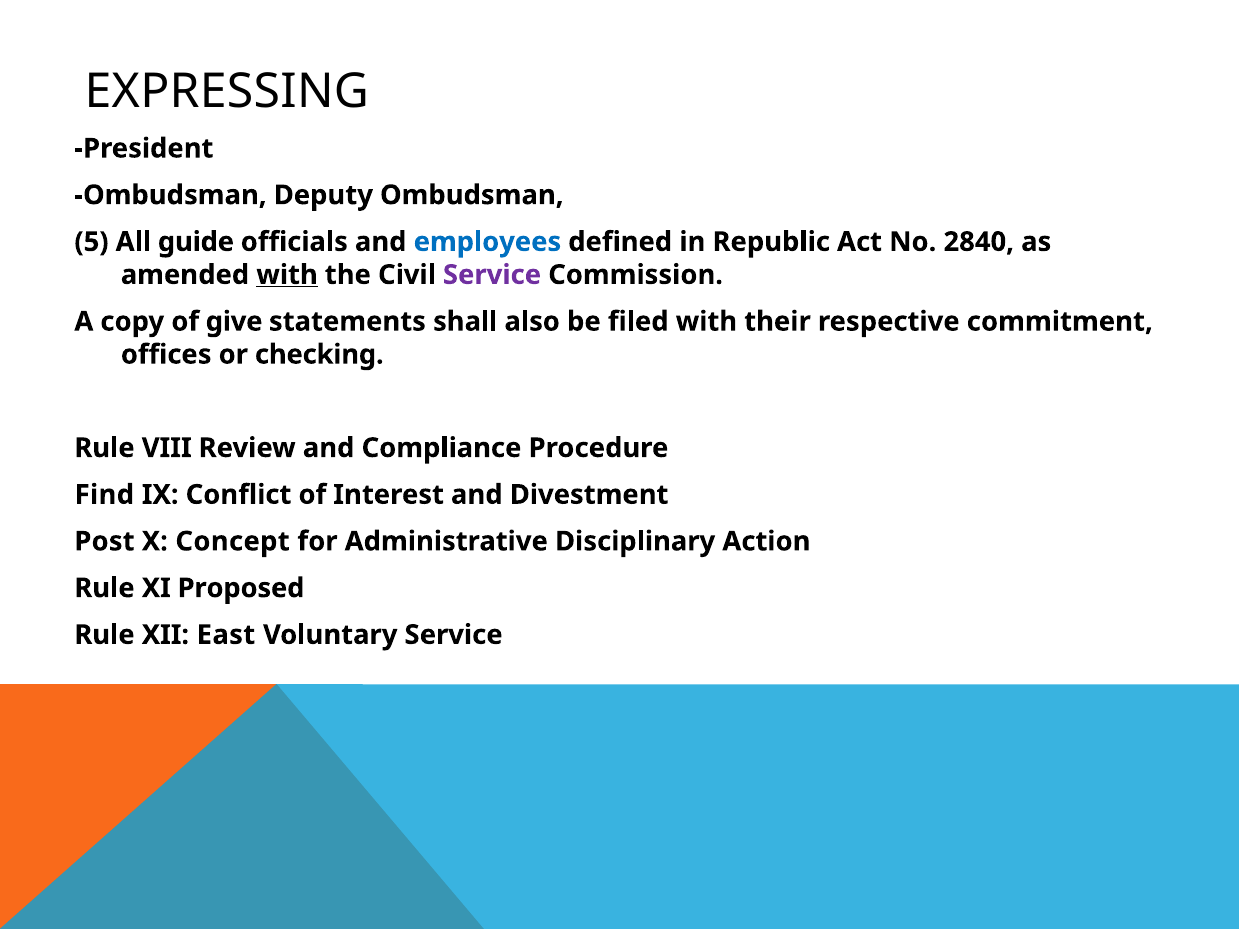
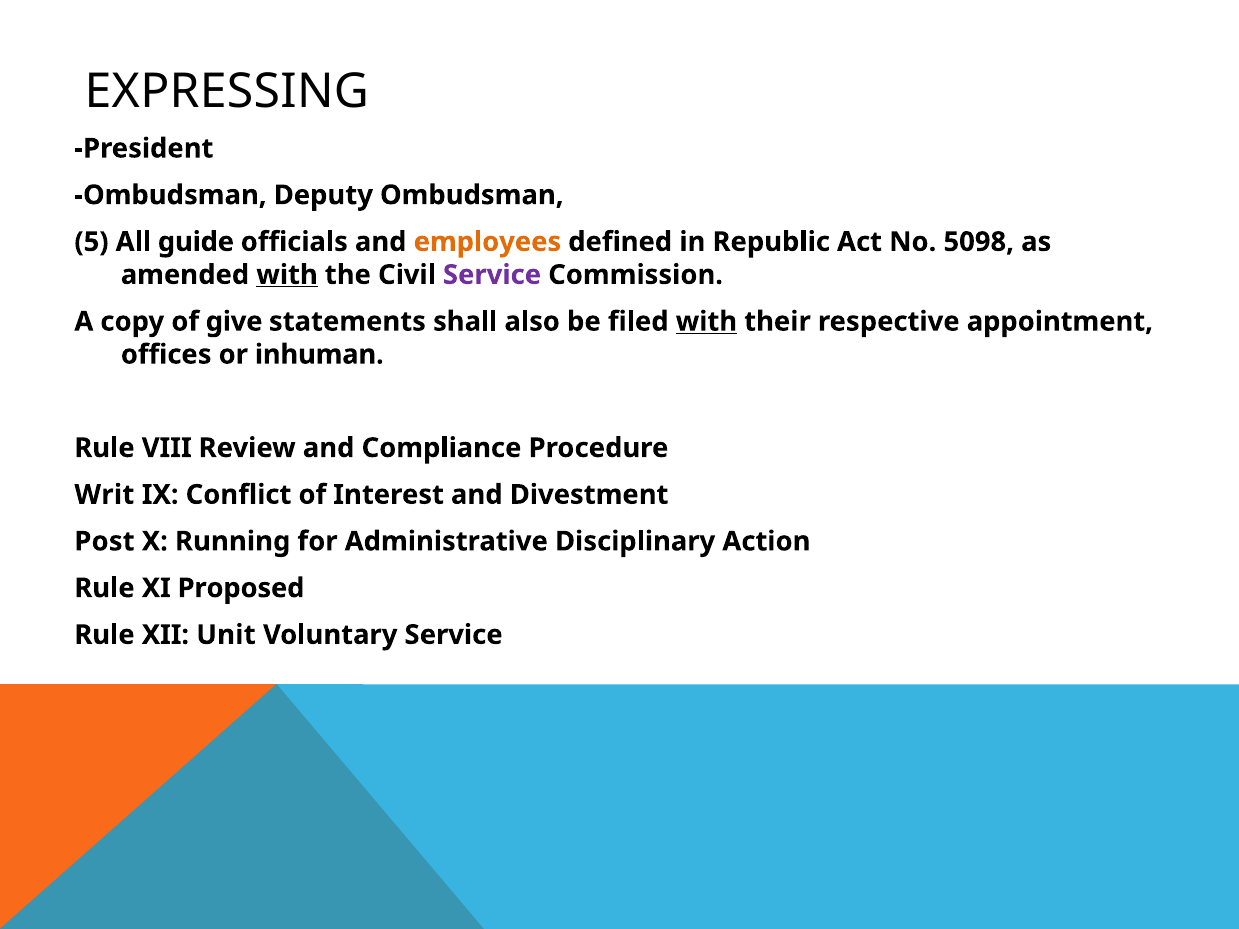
employees colour: blue -> orange (487, 242)
2840: 2840 -> 5098 (979, 242)
with underline: none -> present (706, 322)
commitment: commitment -> appointment (1060, 322)
checking: checking -> inhuman (319, 355)
Find: Find -> Writ (104, 495)
Concept: Concept -> Running (233, 542)
East: East -> Unit (226, 635)
